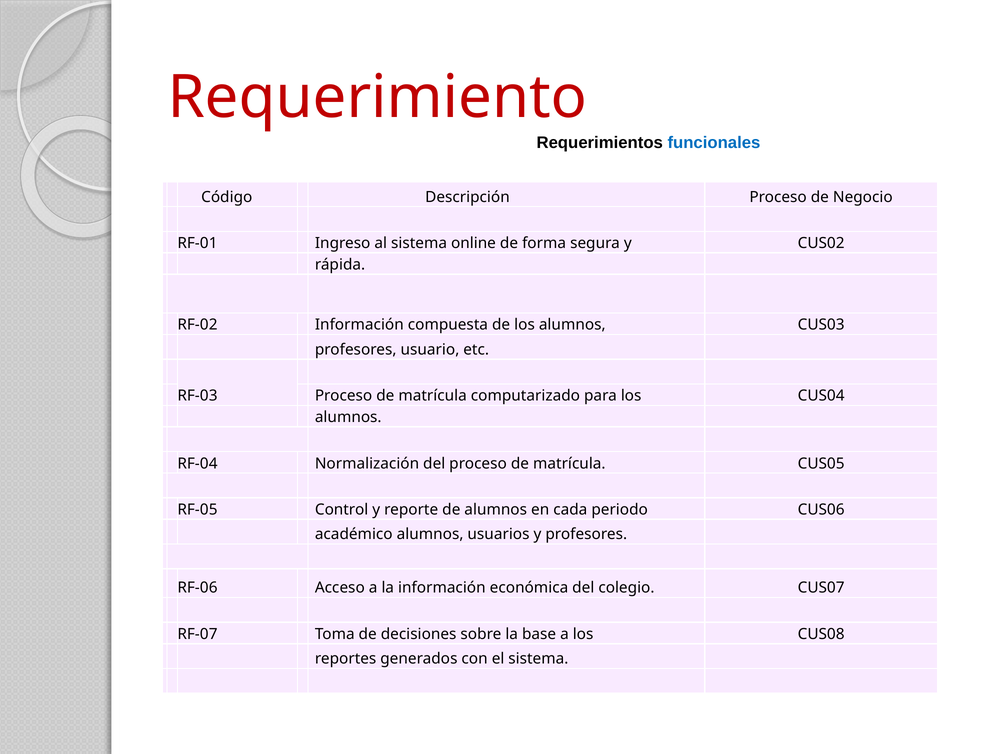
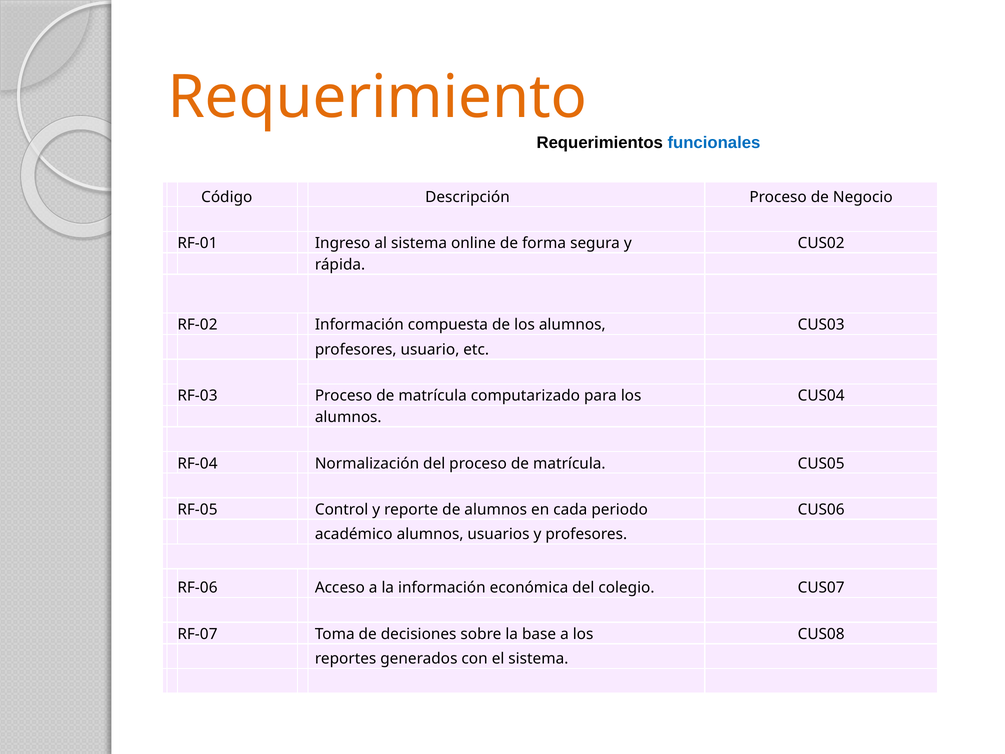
Requerimiento colour: red -> orange (377, 97)
